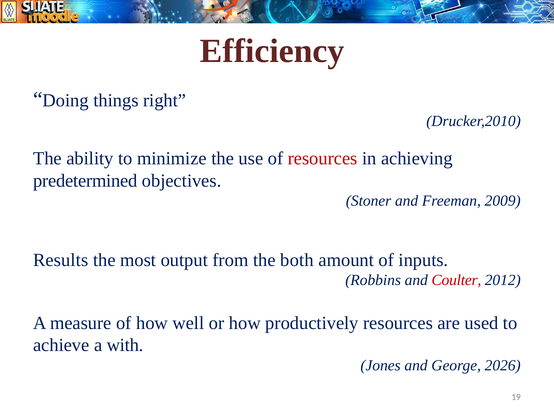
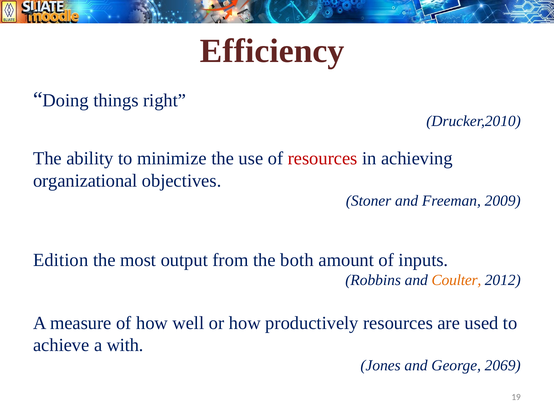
predetermined: predetermined -> organizational (85, 180)
Results: Results -> Edition (61, 260)
Coulter colour: red -> orange (456, 280)
2026: 2026 -> 2069 (503, 365)
